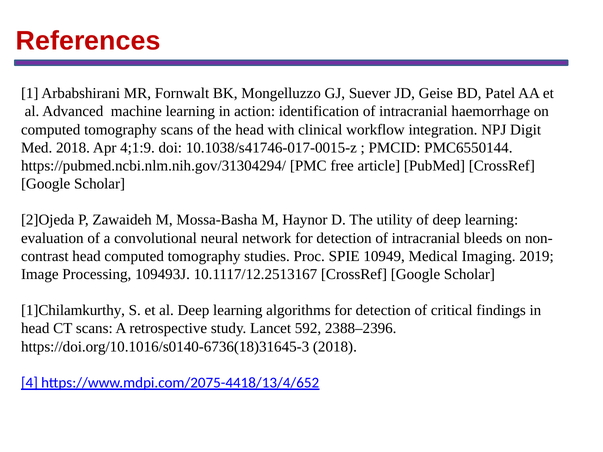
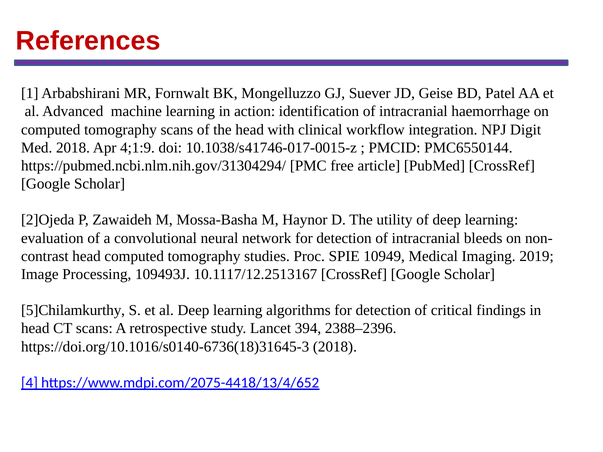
1]Chilamkurthy: 1]Chilamkurthy -> 5]Chilamkurthy (73, 311)
592: 592 -> 394 (308, 329)
